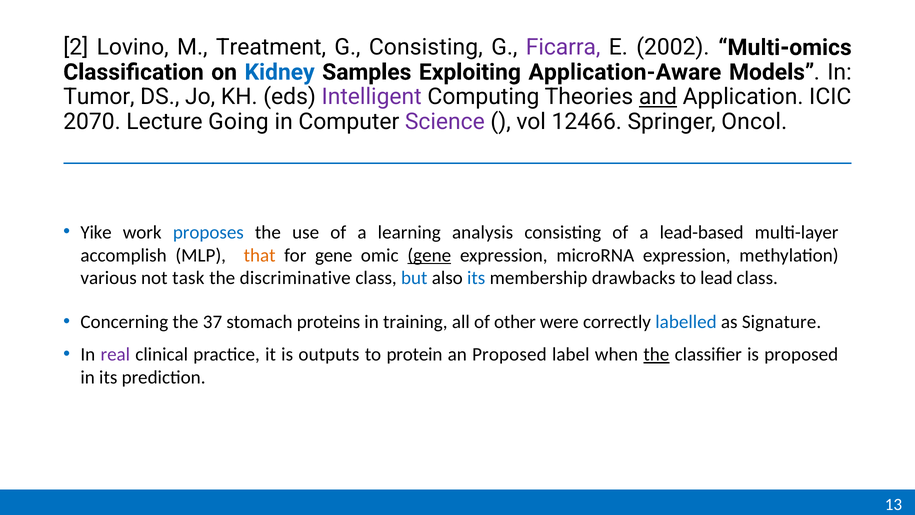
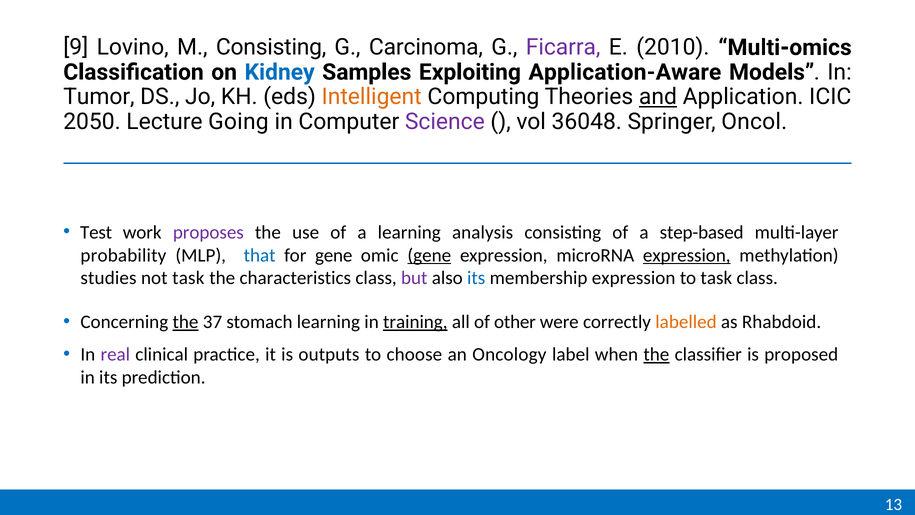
2: 2 -> 9 (76, 47)
M Treatment: Treatment -> Consisting (271, 47)
G Consisting: Consisting -> Carcinoma (426, 47)
2002: 2002 -> 2010 (673, 47)
Intelligent colour: purple -> orange (372, 97)
2070: 2070 -> 2050 (92, 121)
12466: 12466 -> 36048 (587, 121)
Yike: Yike -> Test (96, 232)
proposes colour: blue -> purple (208, 232)
lead-based: lead-based -> step-based (702, 232)
accomplish: accomplish -> probability (123, 255)
that colour: orange -> blue (260, 255)
expression underline: none -> present (687, 255)
various: various -> studies (109, 278)
discriminative: discriminative -> characteristics (295, 278)
but colour: blue -> purple (414, 278)
membership drawbacks: drawbacks -> expression (634, 278)
to lead: lead -> task (716, 278)
the underline: none -> present (186, 322)
stomach proteins: proteins -> learning (328, 322)
training underline: none -> present (415, 322)
labelled colour: blue -> orange (686, 322)
Signature: Signature -> Rhabdoid (782, 322)
protein: protein -> choose (414, 354)
an Proposed: Proposed -> Oncology (509, 354)
